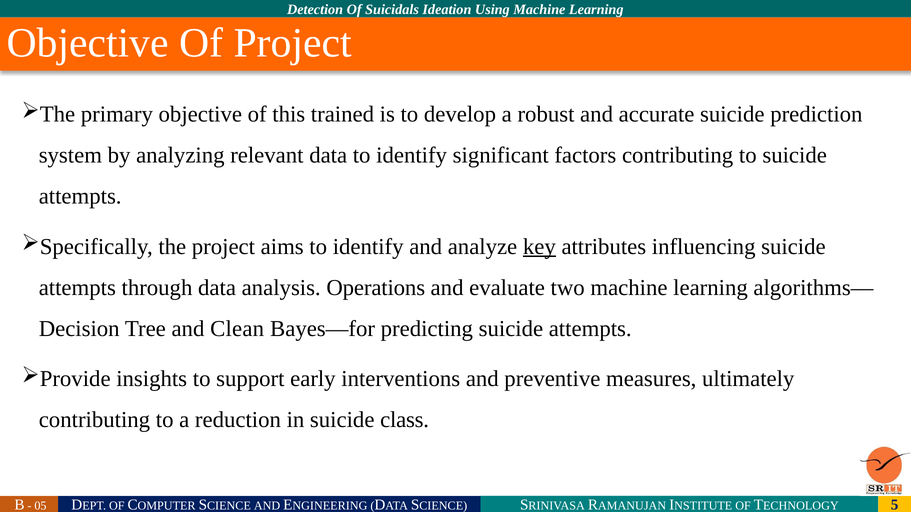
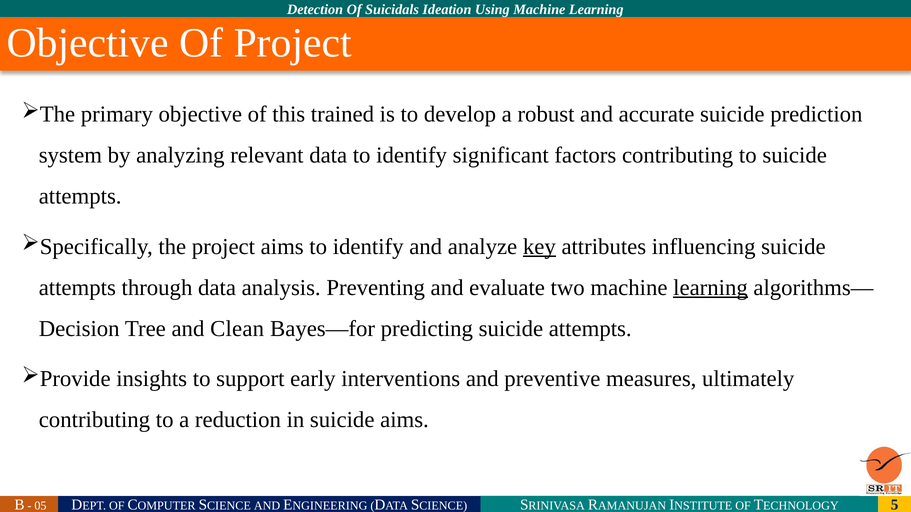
Operations: Operations -> Preventing (376, 288)
learning underline: none -> present (711, 288)
suicide class: class -> aims (404, 420)
